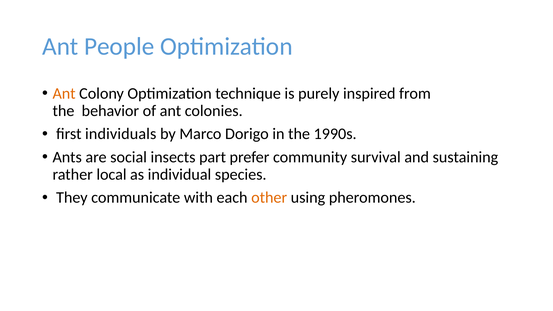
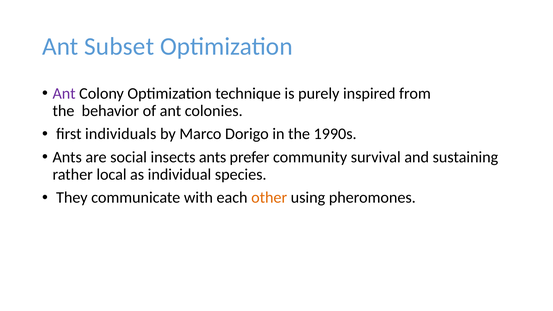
People: People -> Subset (119, 46)
Ant colour: orange -> purple (64, 93)
insects part: part -> ants (213, 157)
